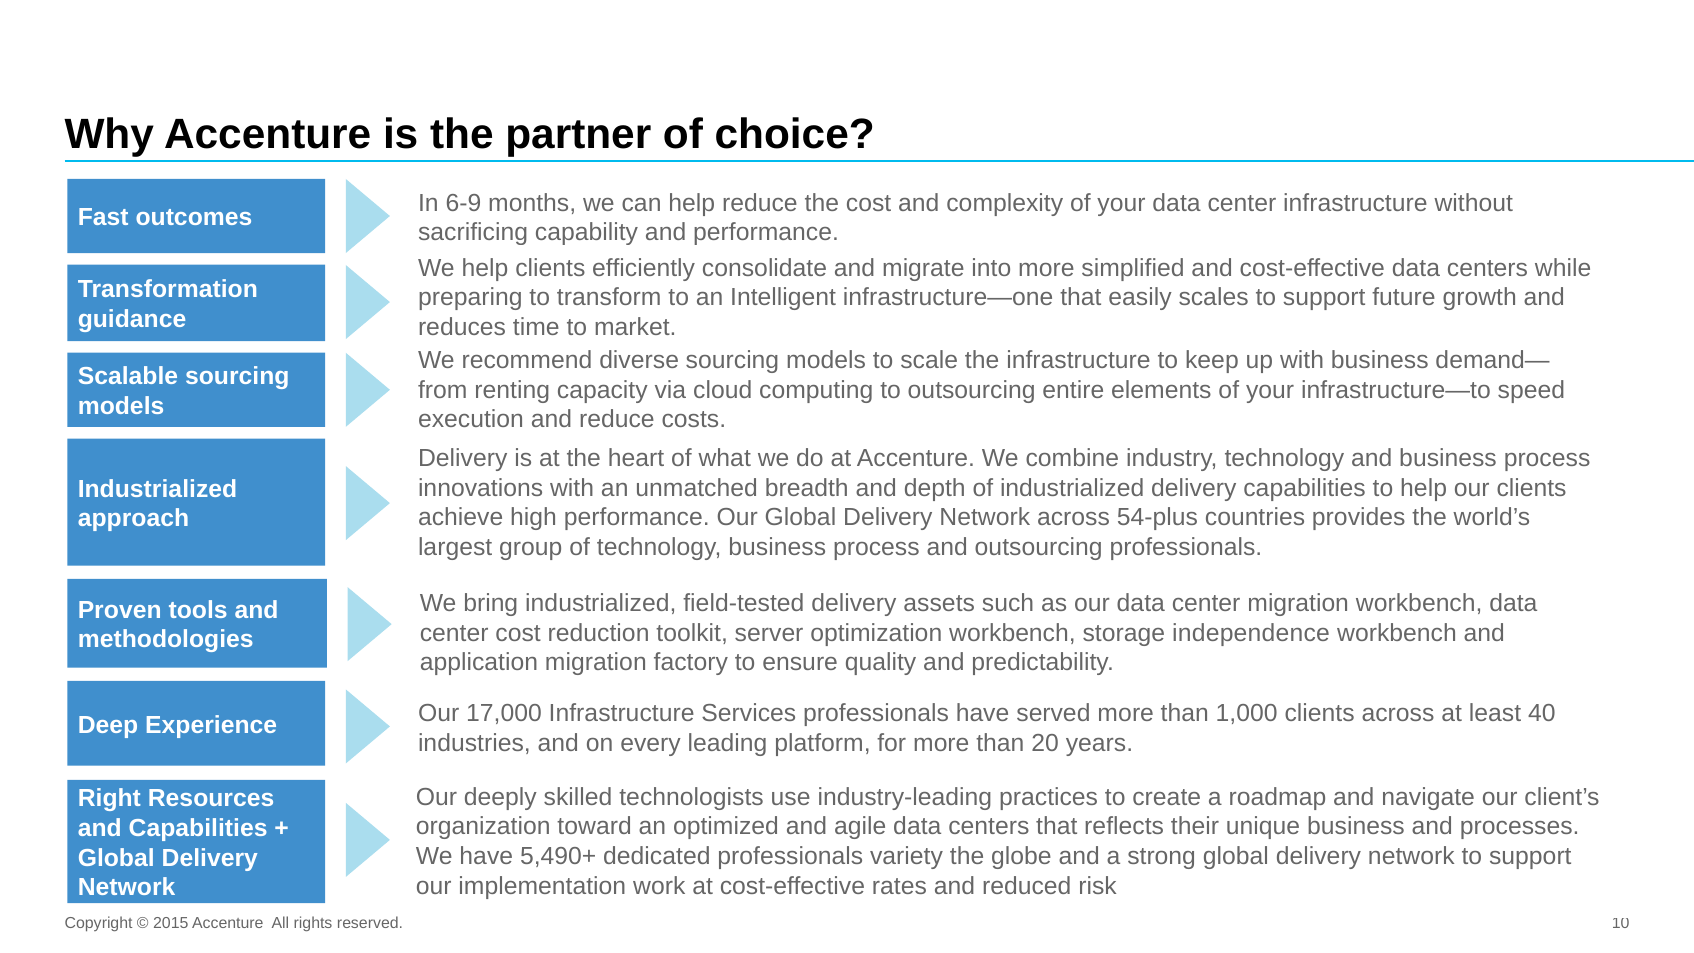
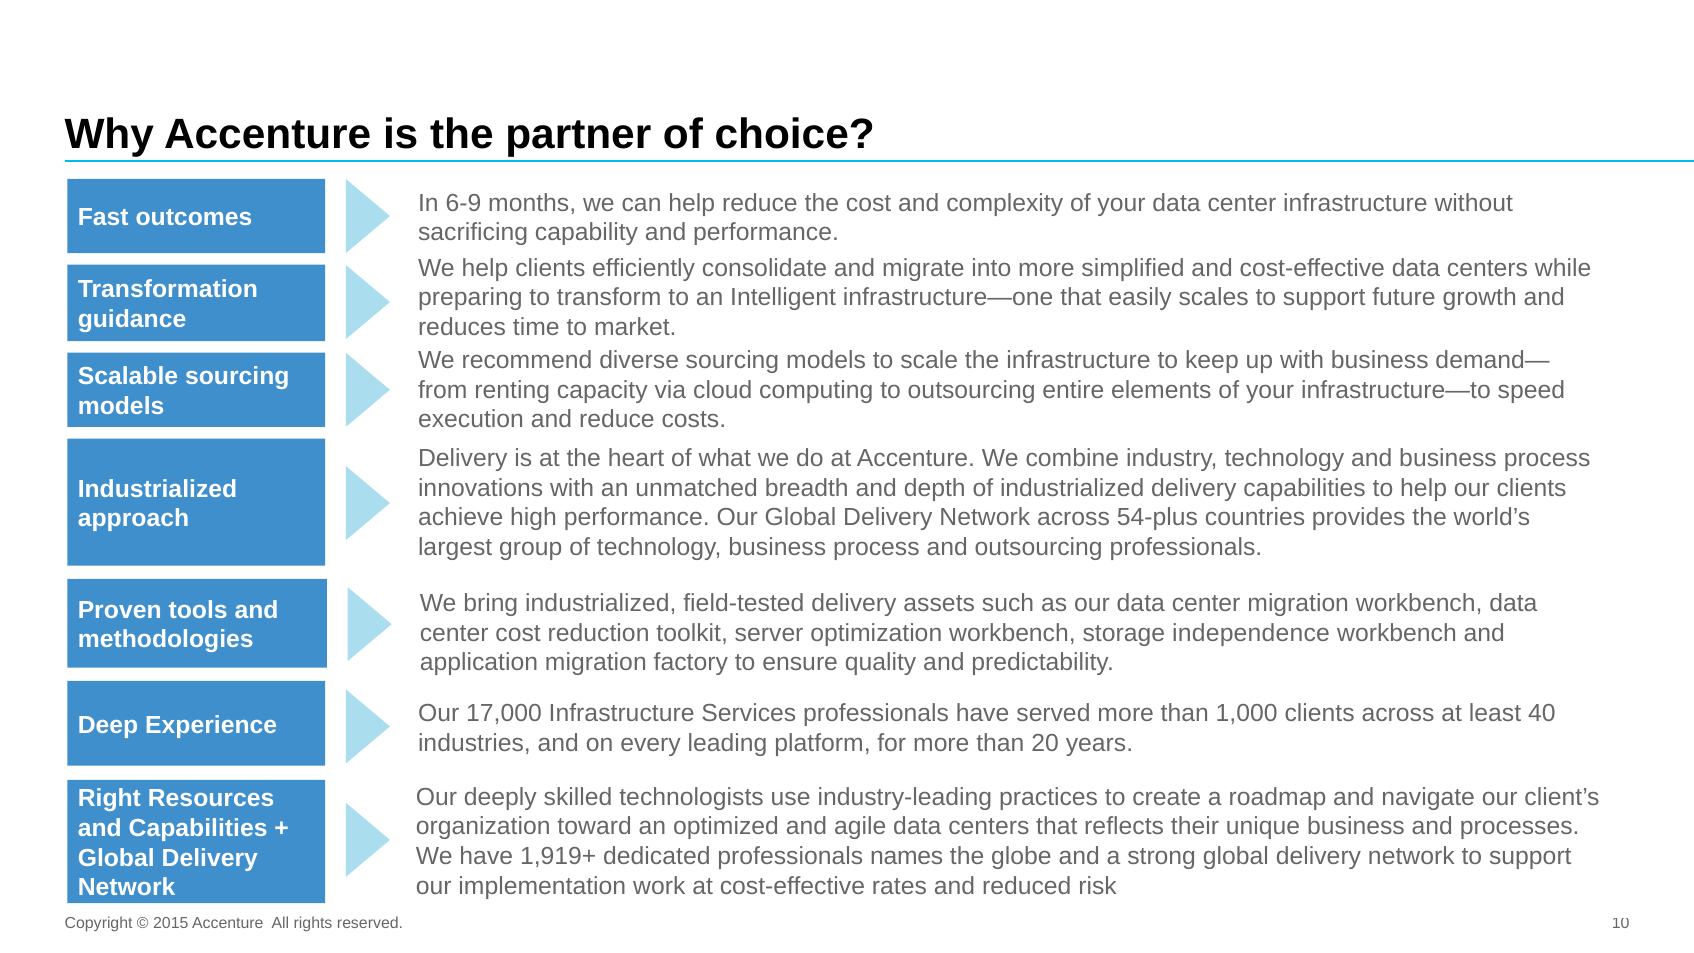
5,490+: 5,490+ -> 1,919+ (558, 857)
variety: variety -> names (907, 857)
